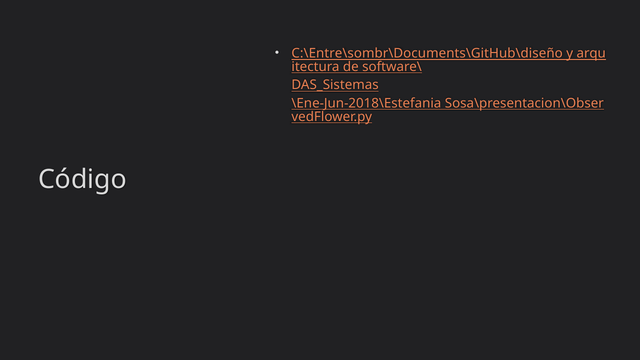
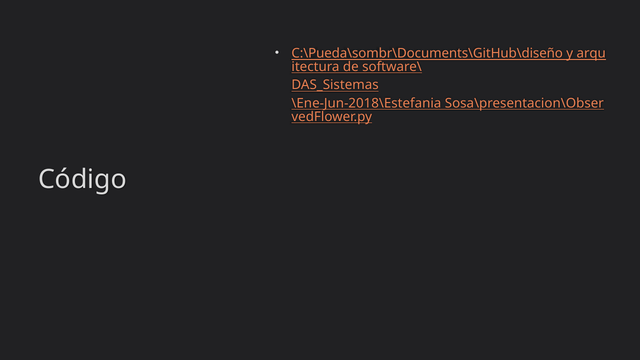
C:\Entre\sombr\Documents\GitHub\diseño: C:\Entre\sombr\Documents\GitHub\diseño -> C:\Pueda\sombr\Documents\GitHub\diseño (427, 53)
